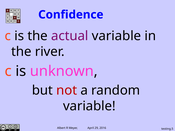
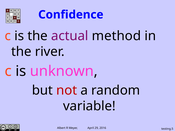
actual variable: variable -> method (116, 36)
